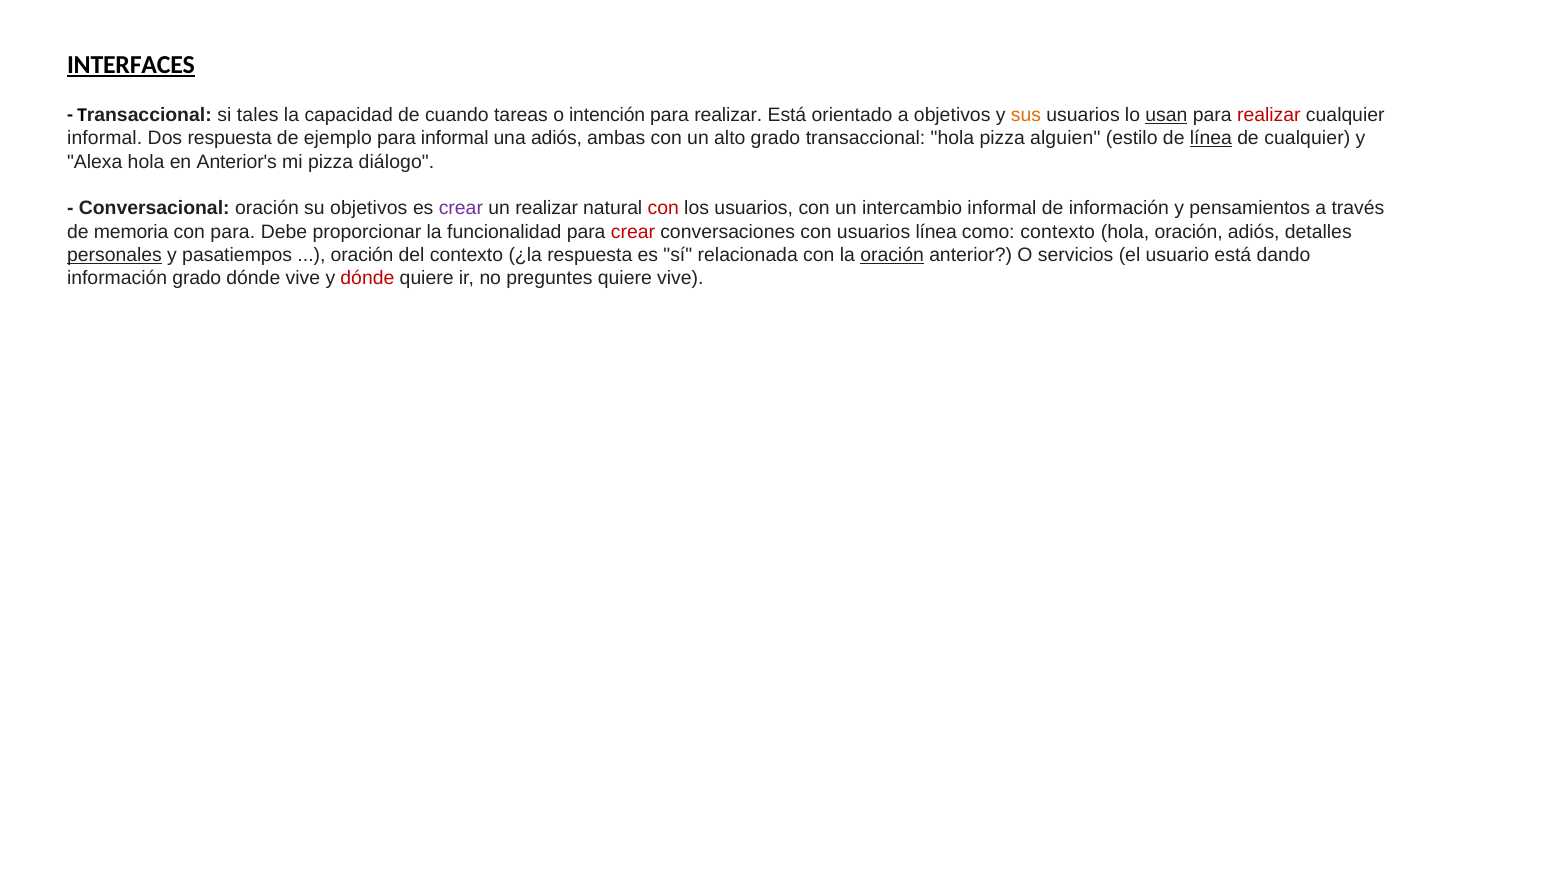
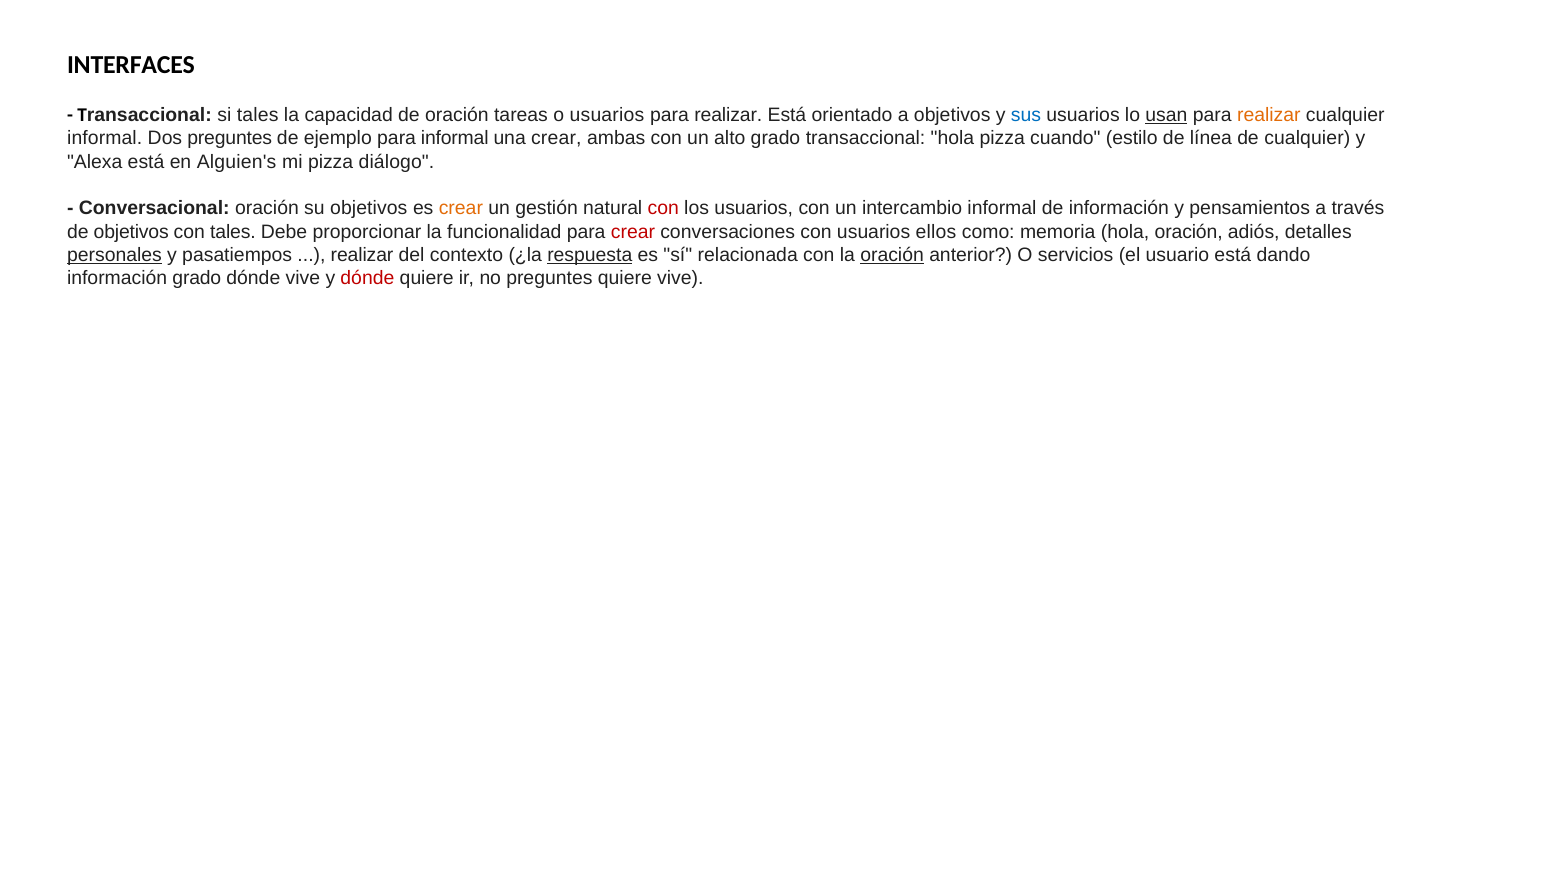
INTERFACES underline: present -> none (131, 65)
de cuando: cuando -> oración (457, 115)
o intención: intención -> usuarios (607, 115)
sus colour: orange -> blue (1026, 115)
realizar colour: red -> orange (1269, 115)
Dos respuesta: respuesta -> preguntes (230, 138)
una adiós: adiós -> crear (556, 138)
alguien: alguien -> cuando (1065, 138)
línea underline: present -> none (1211, 138)
Alexa hola: hola -> está (146, 162)
Anterior's: Anterior's -> Alguien's (237, 162)
crear colour: purple -> orange (461, 208)
un realizar: realizar -> gestión (547, 208)
de memoria: memoria -> objetivos (131, 232)
con para: para -> tales (233, 232)
usuarios línea: línea -> ellos (936, 232)
como contexto: contexto -> memoria (1058, 232)
oración: oración -> realizar (362, 255)
respuesta underline: none -> present (590, 255)
